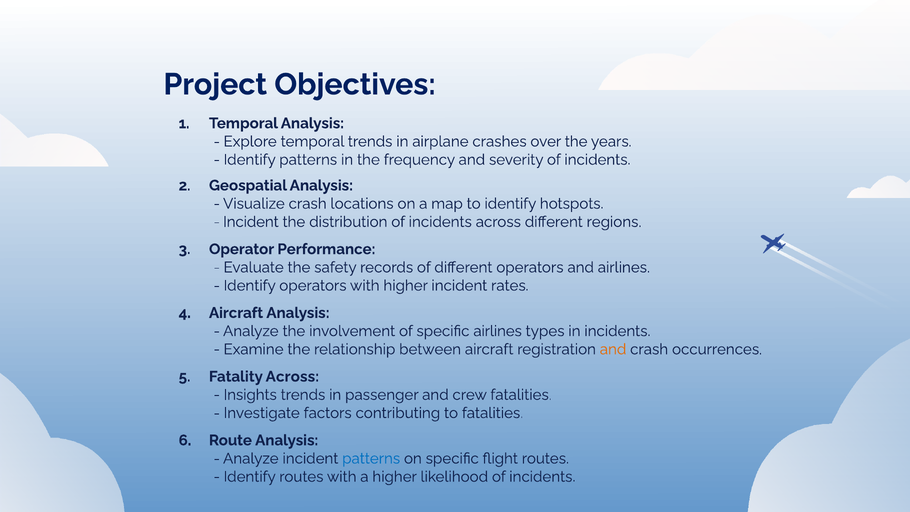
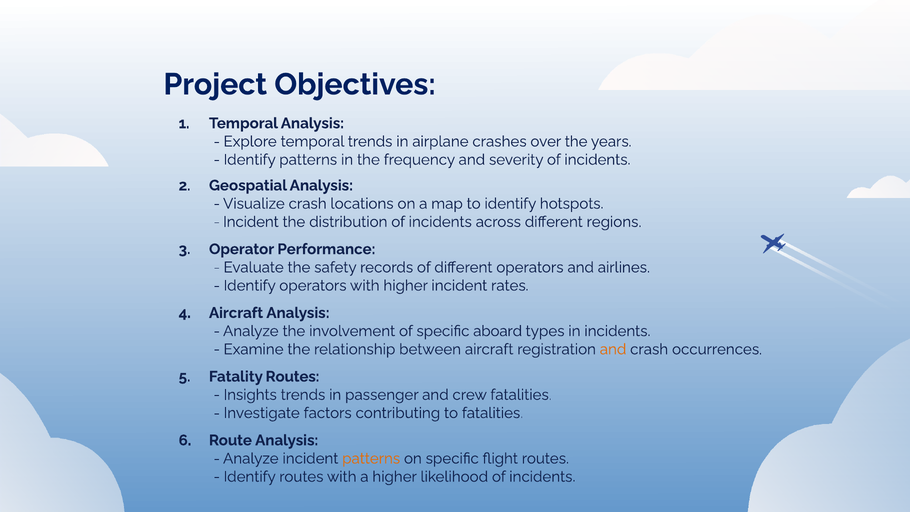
specific airlines: airlines -> aboard (498, 331)
Fatality Across: Across -> Routes (292, 377)
patterns colour: blue -> orange (371, 458)
